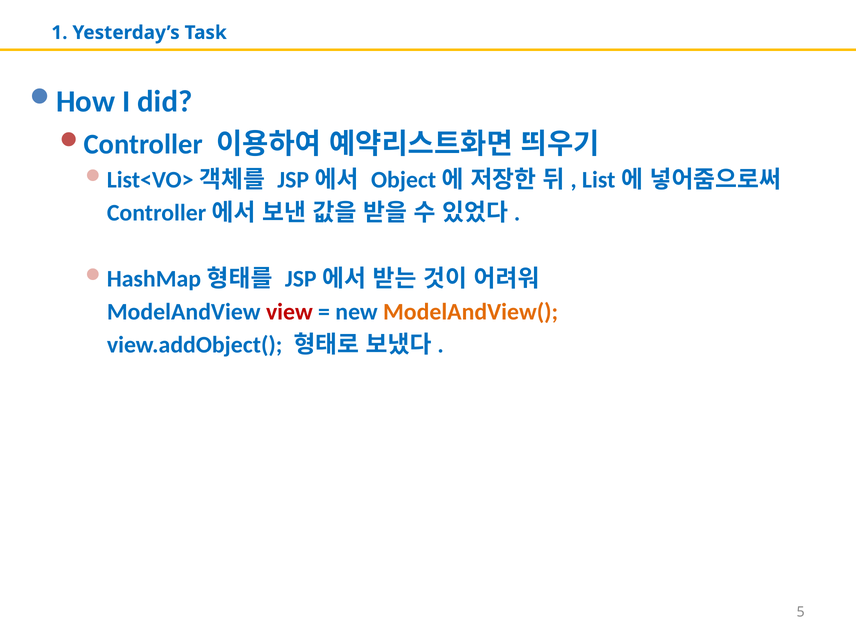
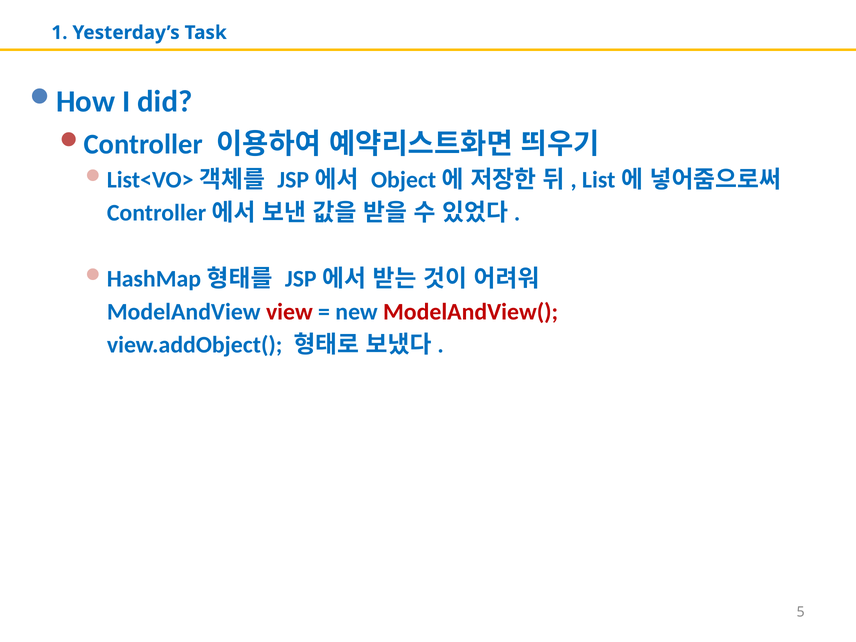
ModelAndView( colour: orange -> red (471, 312)
